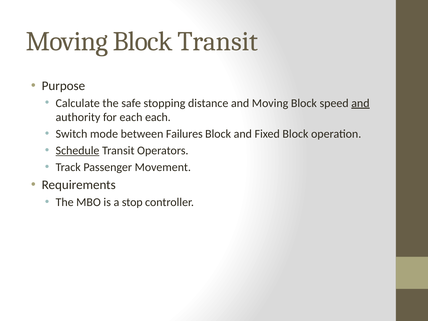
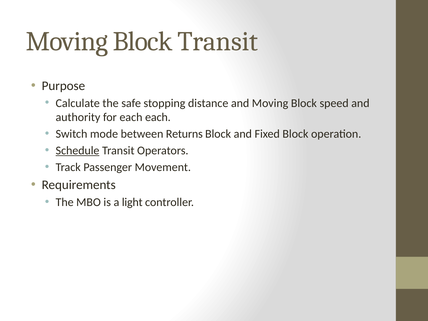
and underline: present -> none (360, 103)
Failures: Failures -> Returns (184, 134)
stop: stop -> light (132, 202)
